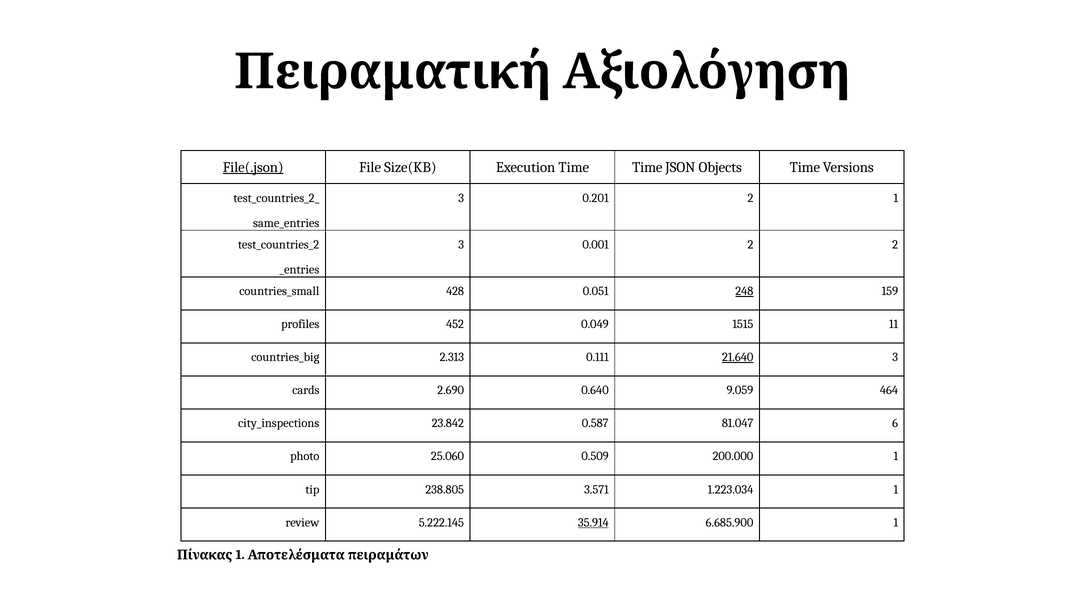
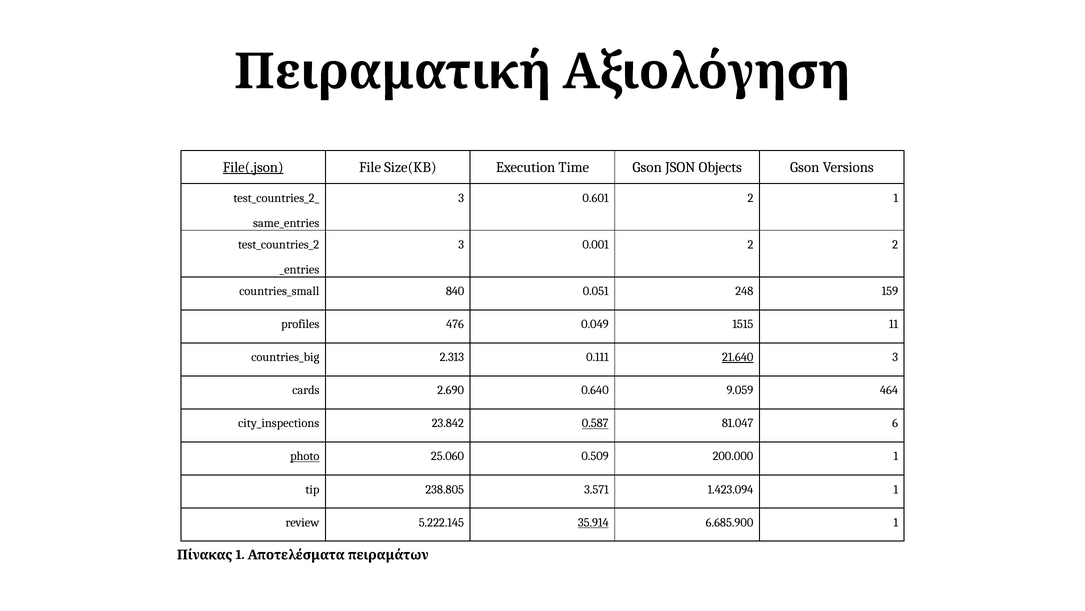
Time Time: Time -> Gson (647, 167)
Objects Time: Time -> Gson (805, 167)
0.201: 0.201 -> 0.601 (596, 198)
428: 428 -> 840 (455, 291)
248 underline: present -> none (744, 291)
452: 452 -> 476 (455, 324)
0.587 underline: none -> present (595, 423)
photo underline: none -> present (305, 456)
1.223.034: 1.223.034 -> 1.423.094 (730, 489)
